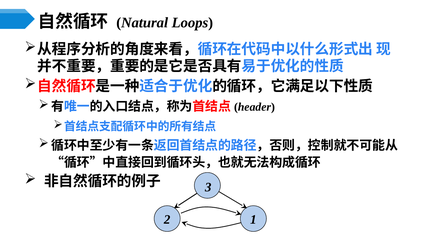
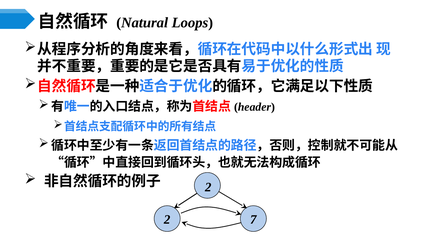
3: 3 -> 2 (208, 187)
1: 1 -> 7 (253, 219)
